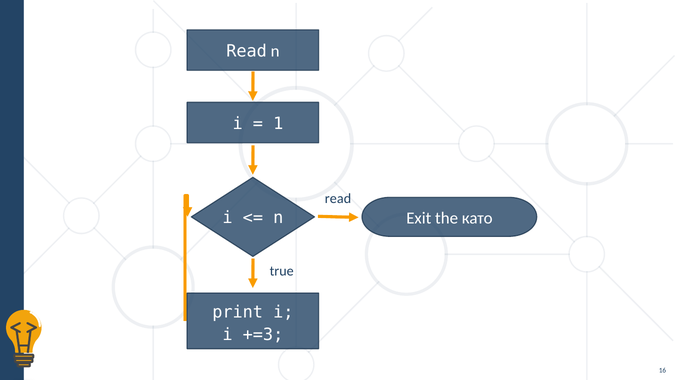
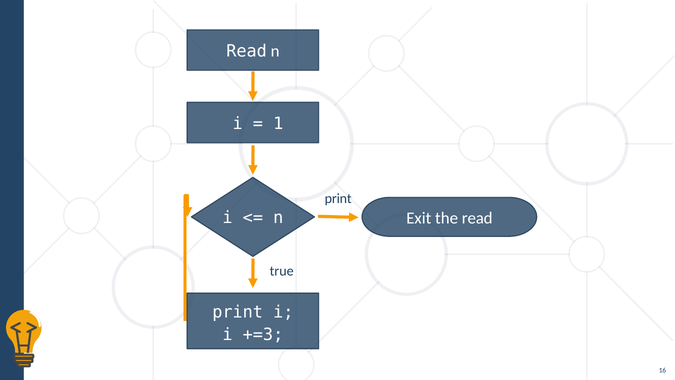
read: read -> print (338, 199)
the като: като -> read (477, 218)
